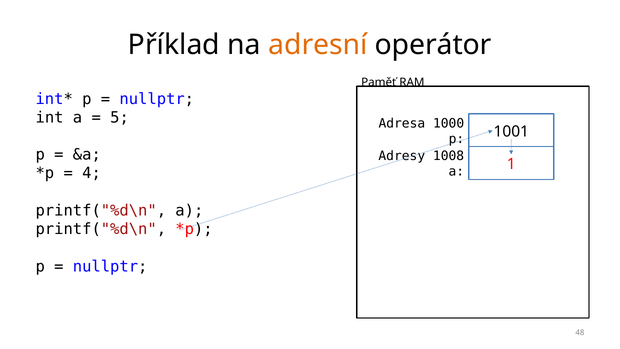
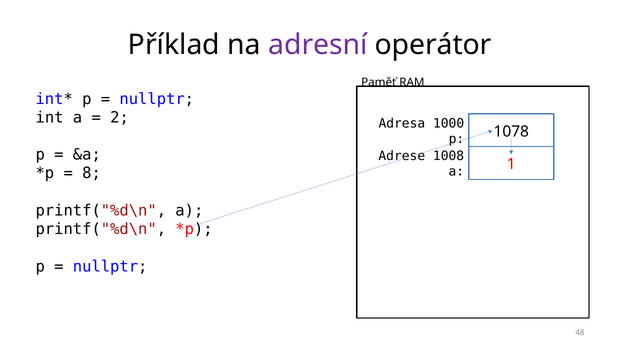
adresní colour: orange -> purple (318, 45)
5: 5 -> 2 (120, 117)
1001: 1001 -> 1078 (511, 131)
Adresy: Adresy -> Adrese (402, 156)
4: 4 -> 8 (92, 173)
